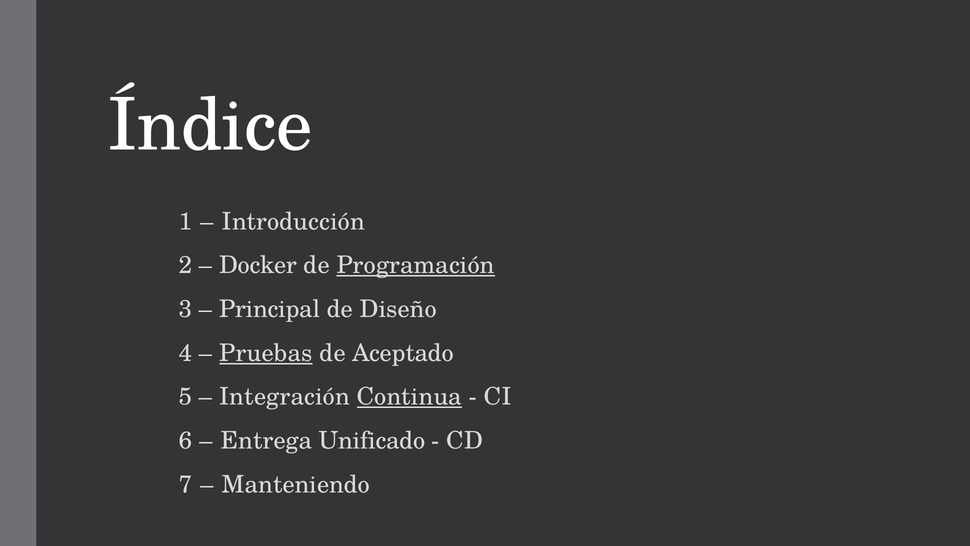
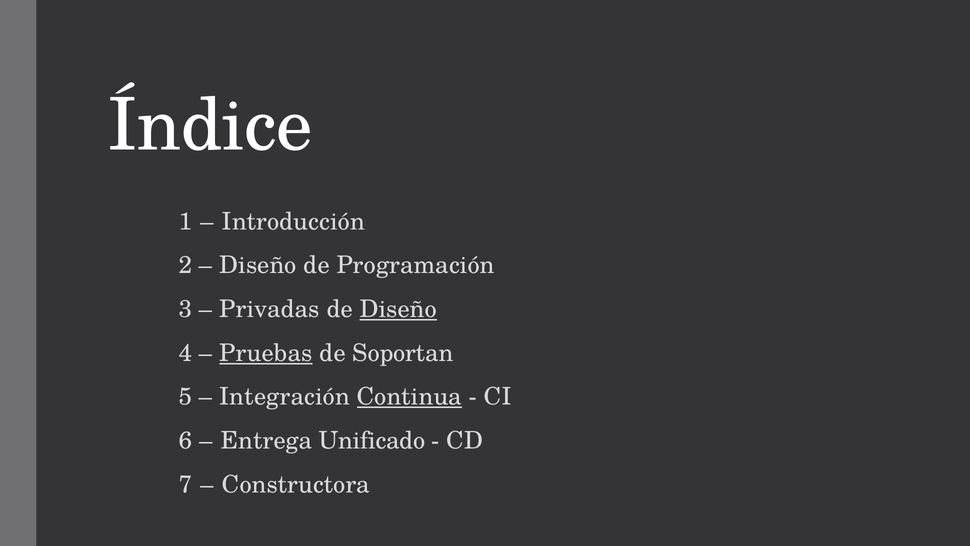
Docker: Docker -> Diseño (258, 265)
Programación underline: present -> none (416, 265)
Principal: Principal -> Privadas (270, 309)
Diseño underline: none -> present (398, 309)
Aceptado: Aceptado -> Soportan (403, 353)
Manteniendo: Manteniendo -> Constructora (296, 484)
